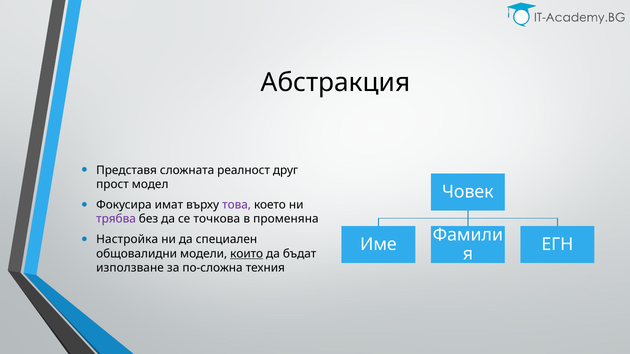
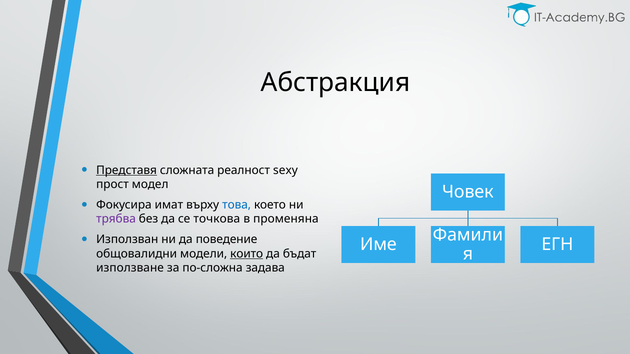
Представя underline: none -> present (127, 170)
друг: друг -> sexy (285, 170)
това colour: purple -> blue (237, 205)
Настройка: Настройка -> Използван (127, 240)
специален: специален -> поведение (227, 240)
техния: техния -> задава (265, 268)
